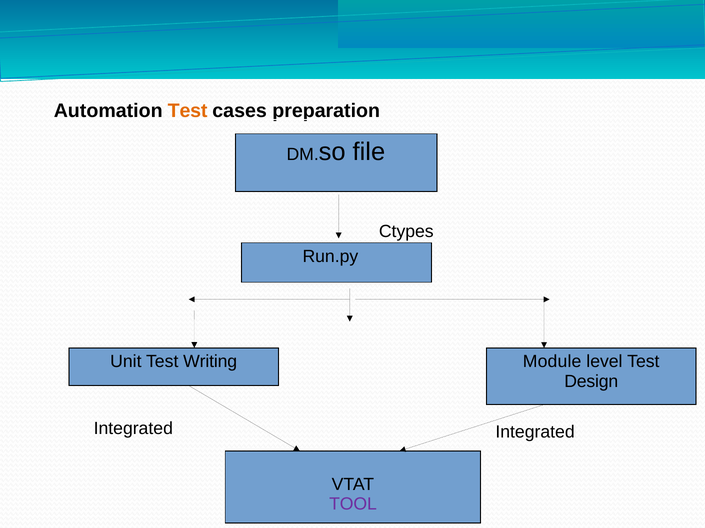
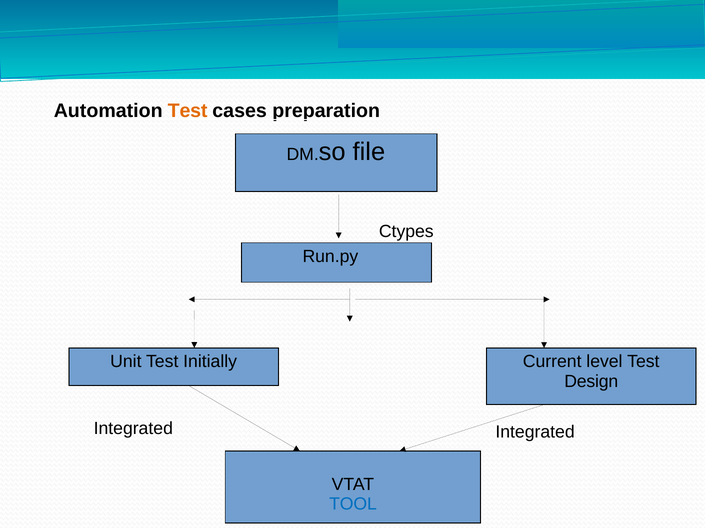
Writing: Writing -> Initially (210, 362)
Module: Module -> Current (552, 362)
TOOL colour: purple -> blue (353, 505)
